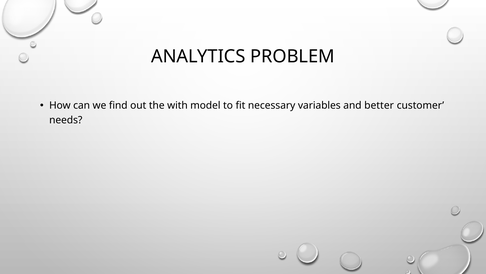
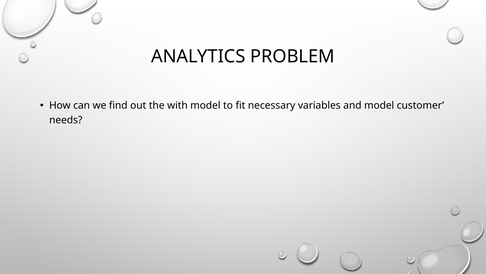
and better: better -> model (379, 105)
